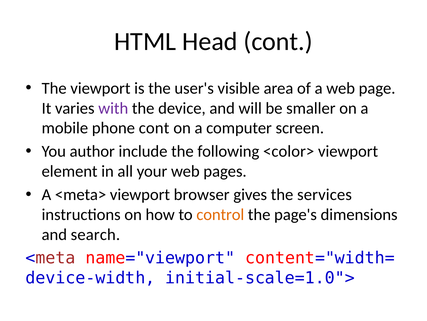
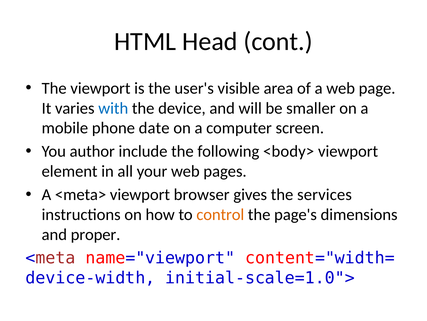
with colour: purple -> blue (113, 108)
phone cont: cont -> date (154, 128)
<color>: <color> -> <body> (289, 151)
search: search -> proper (96, 234)
